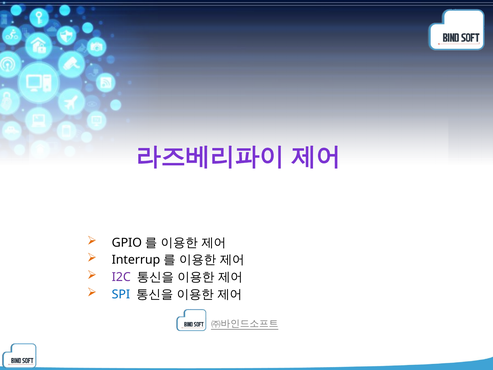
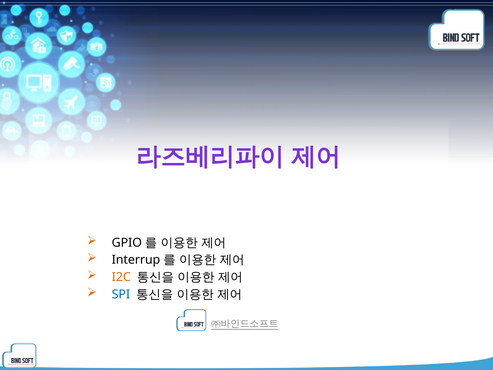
I2C colour: purple -> orange (121, 277)
